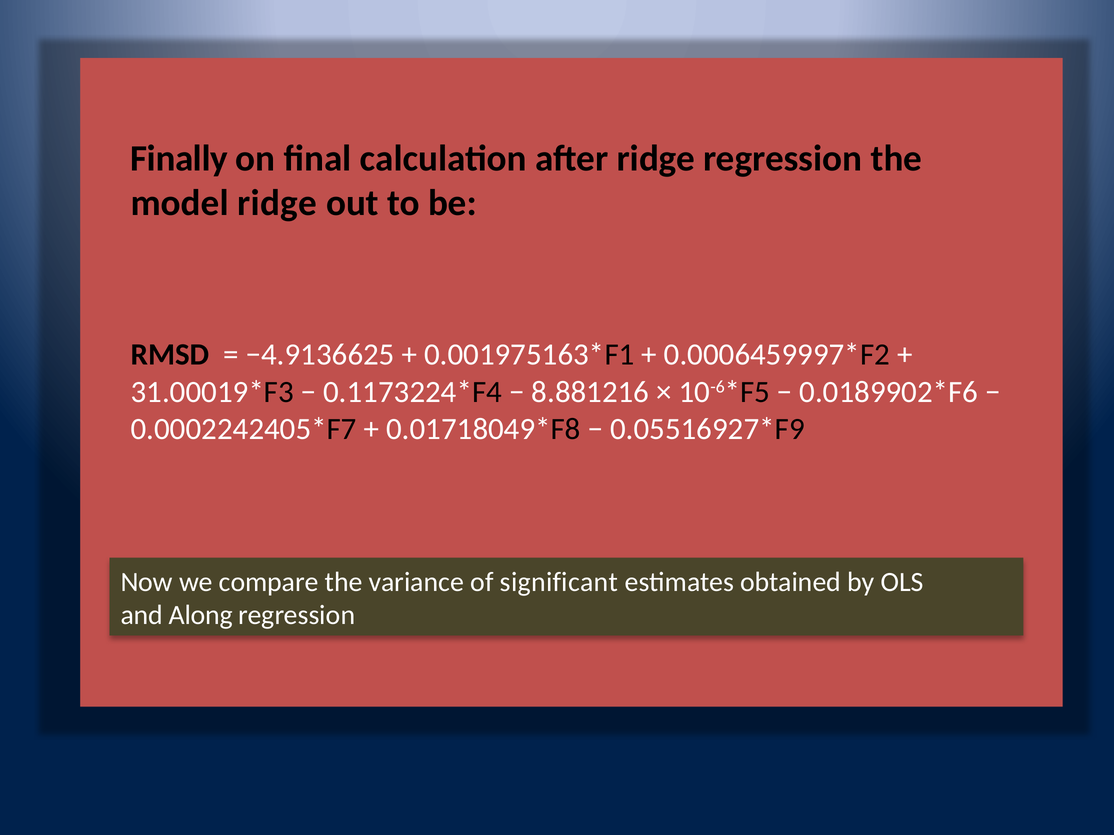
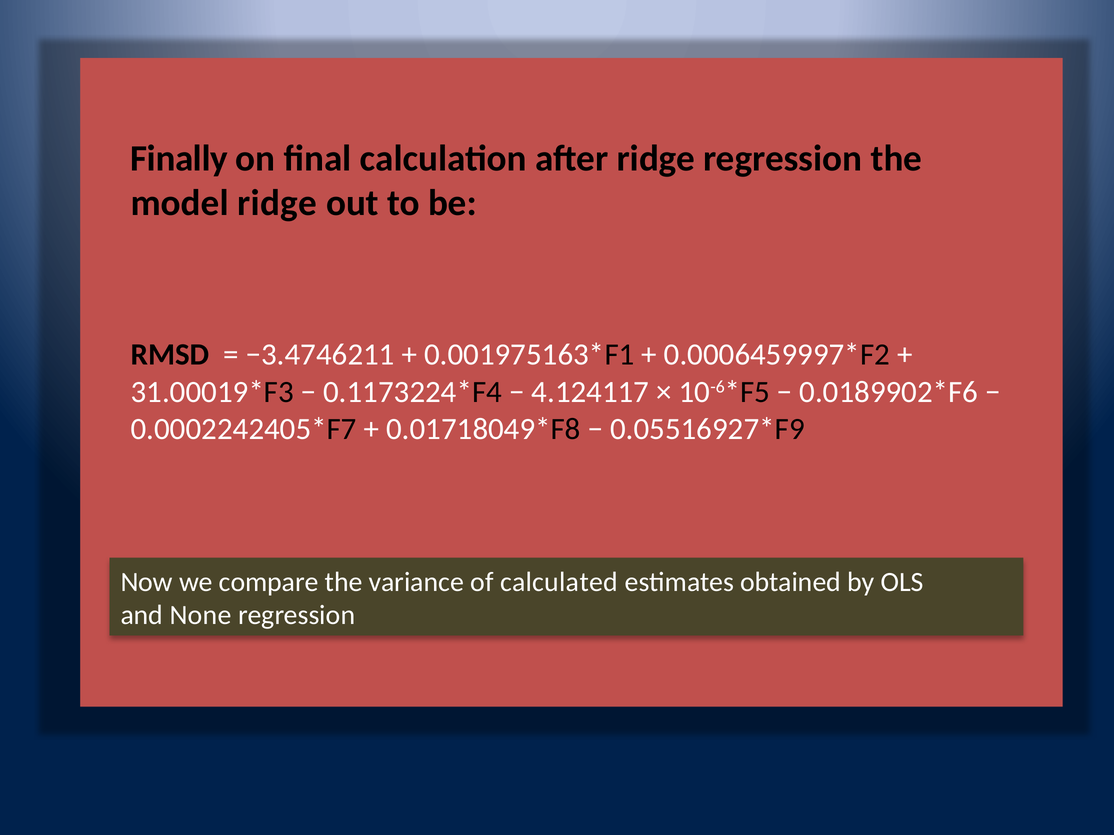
−4.9136625: −4.9136625 -> −3.4746211 (320, 355)
8.881216: 8.881216 -> 4.124117 (590, 392)
significant: significant -> calculated (559, 582)
Along: Along -> None (201, 616)
